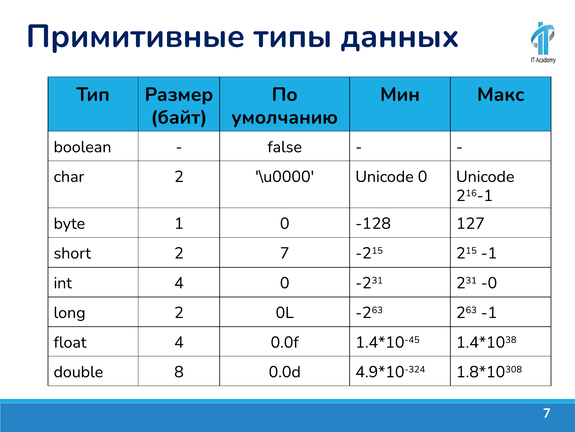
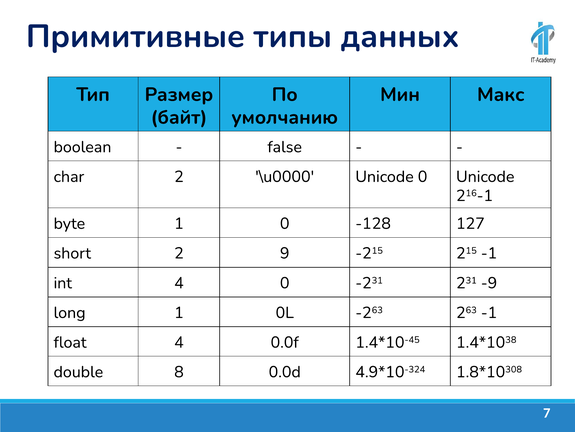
2 7: 7 -> 9 (285, 253)
-0: -0 -> -9 (489, 283)
long 2: 2 -> 1 (179, 312)
